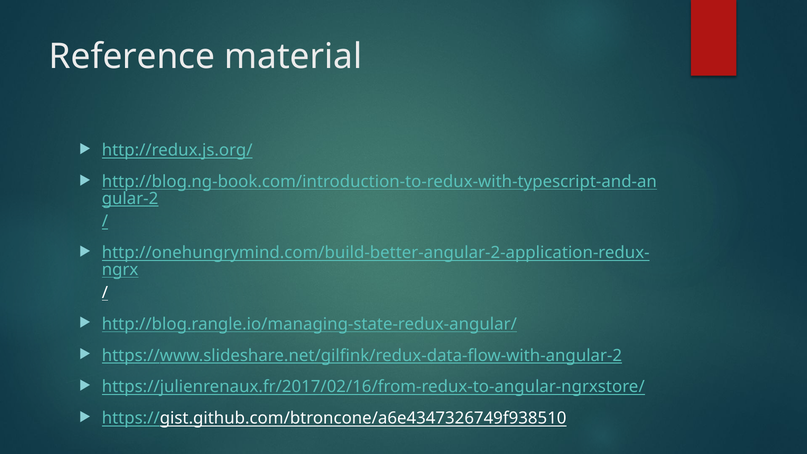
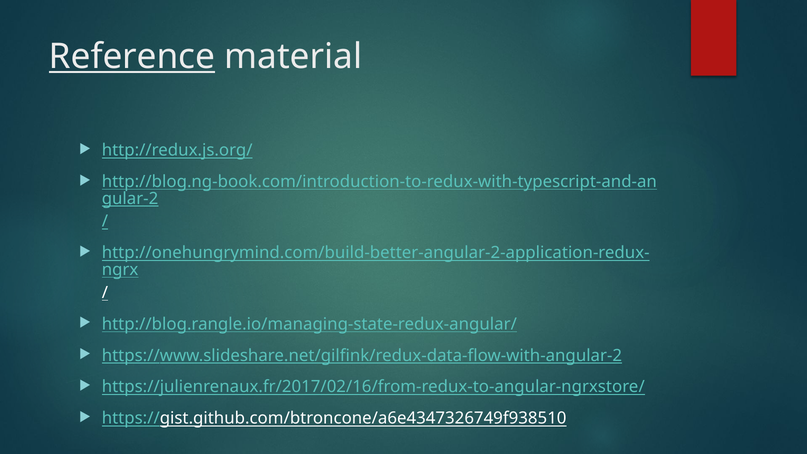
Reference underline: none -> present (132, 57)
